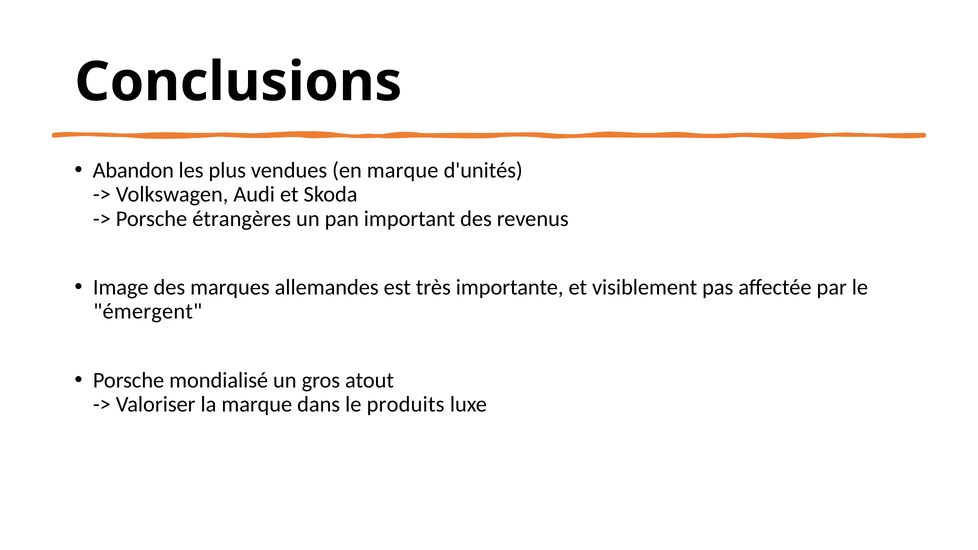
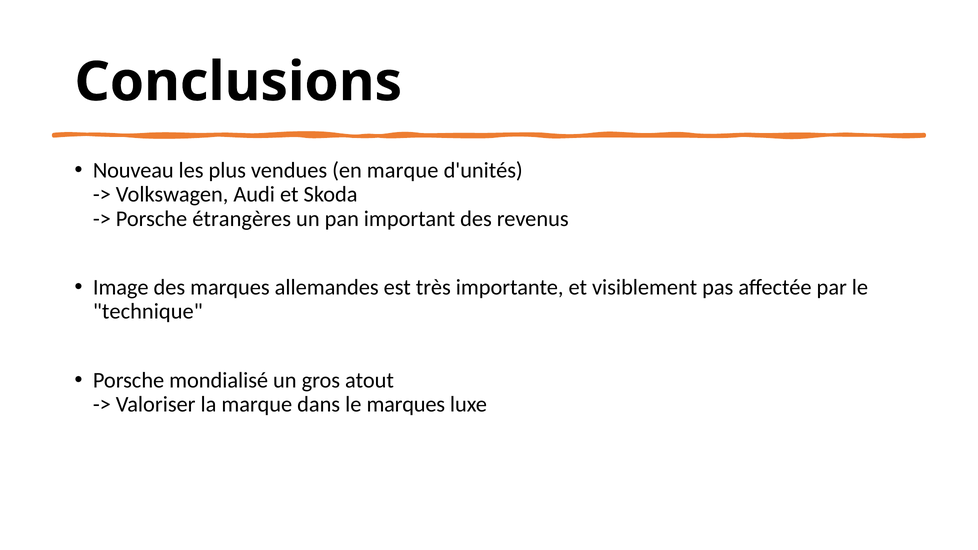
Abandon: Abandon -> Nouveau (133, 170)
émergent: émergent -> technique (148, 312)
le produits: produits -> marques (406, 405)
